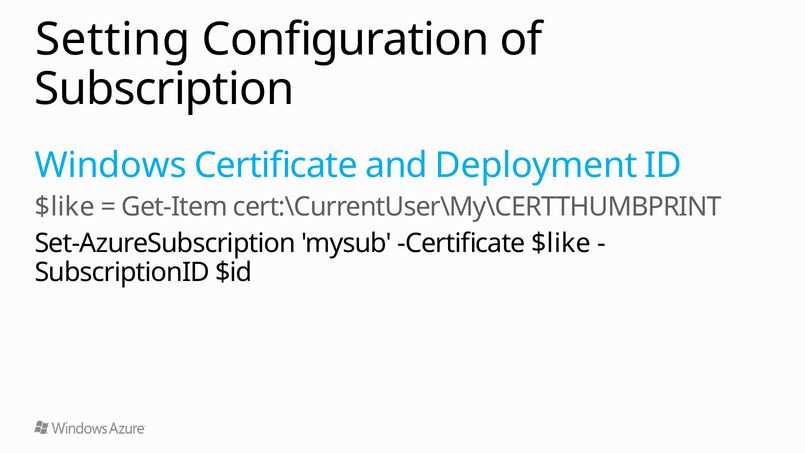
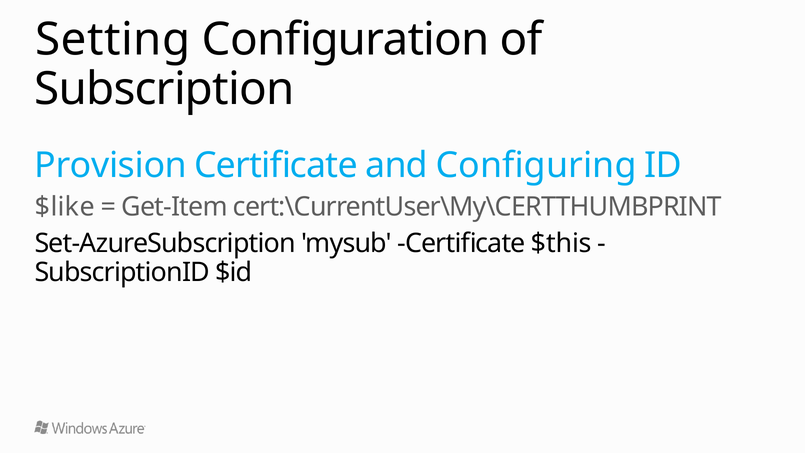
Windows: Windows -> Provision (111, 165)
Deployment: Deployment -> Configuring (536, 165)
Certificate $like: $like -> $this (561, 243)
